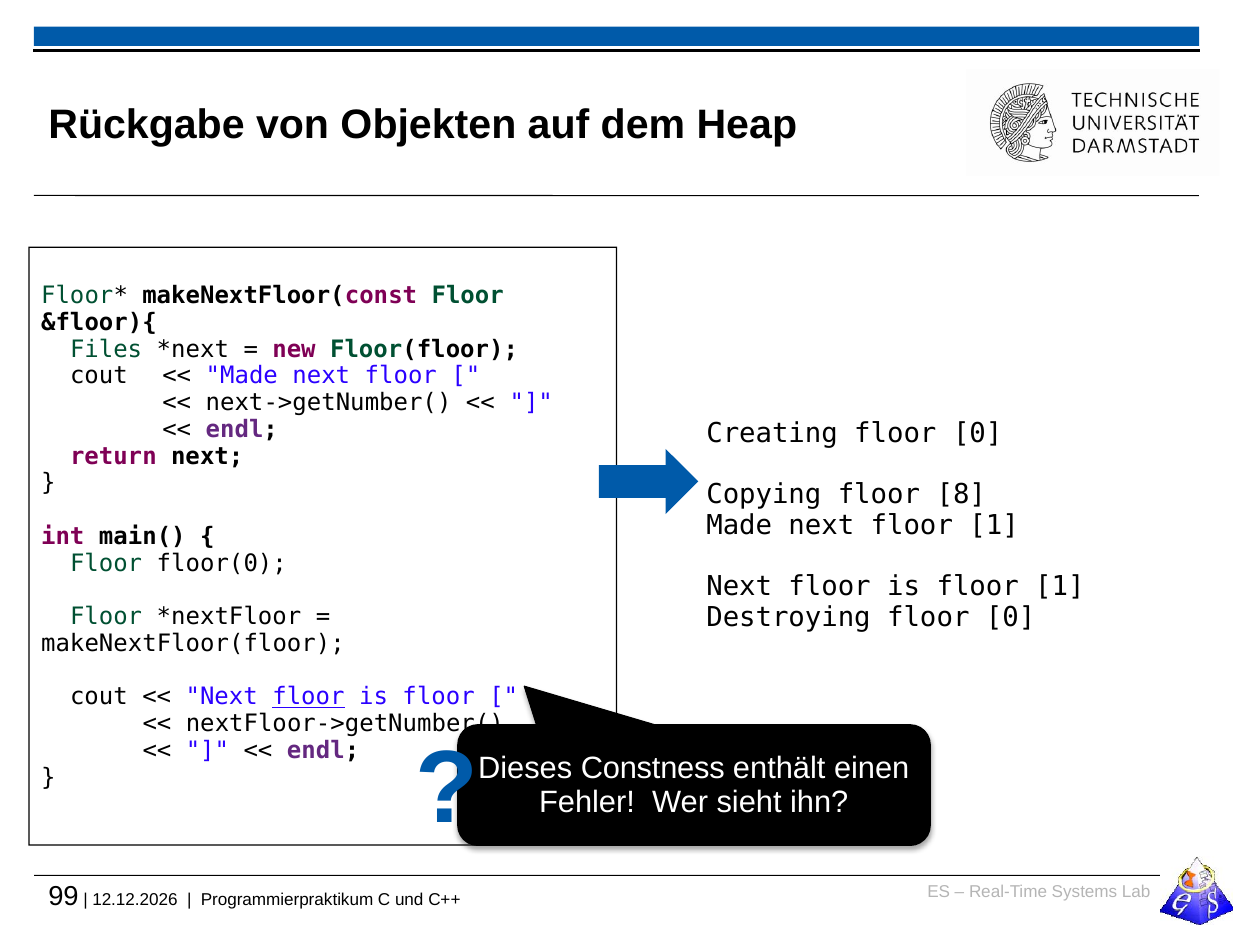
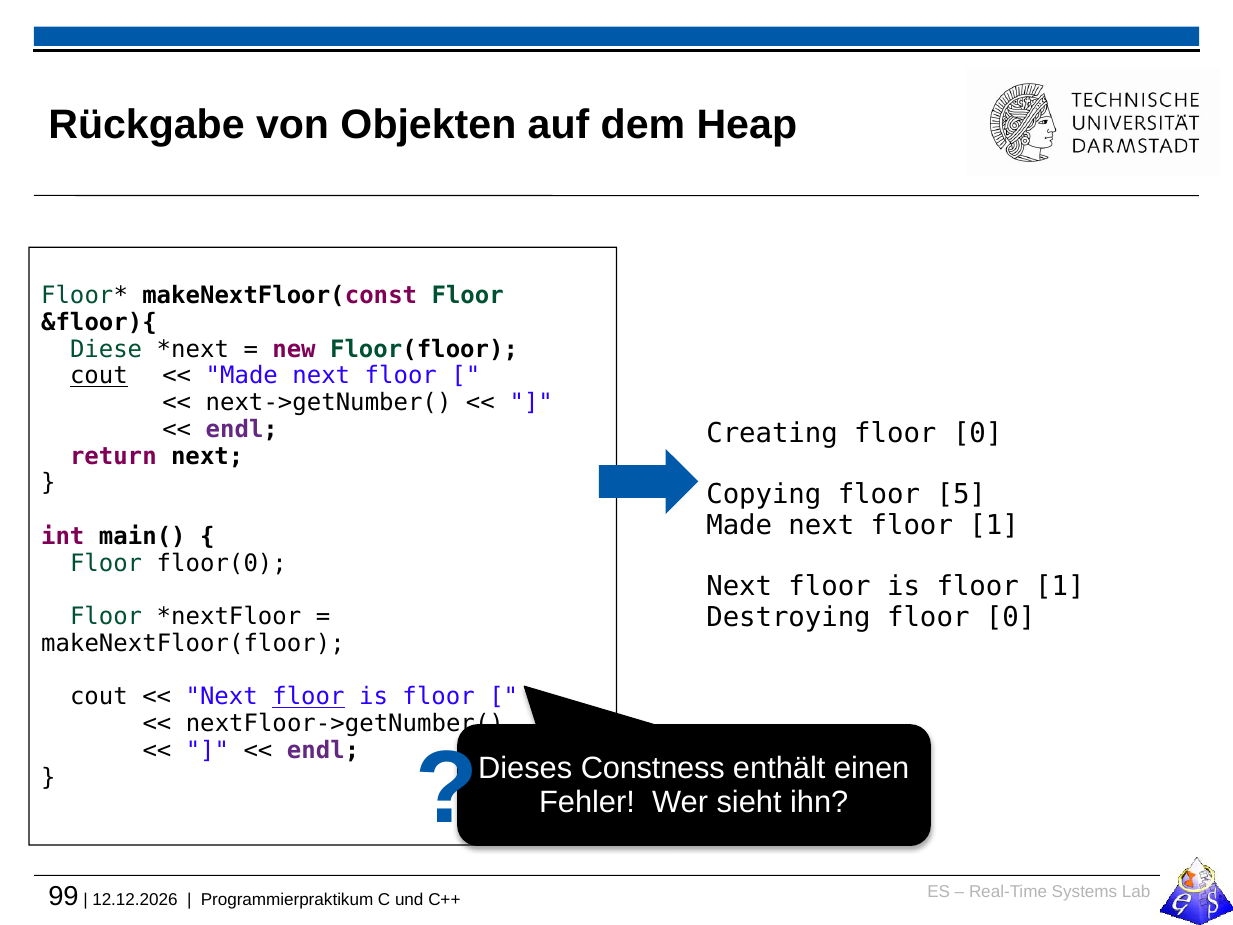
Files: Files -> Diese (106, 349)
cout underline: none -> present (99, 376)
8: 8 -> 5 (961, 495)
